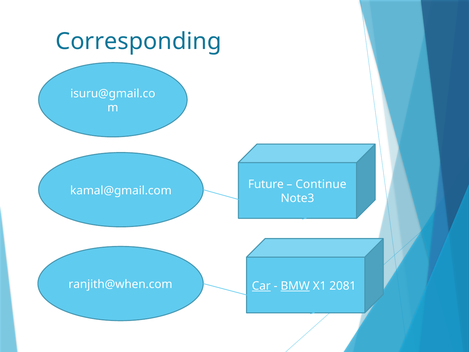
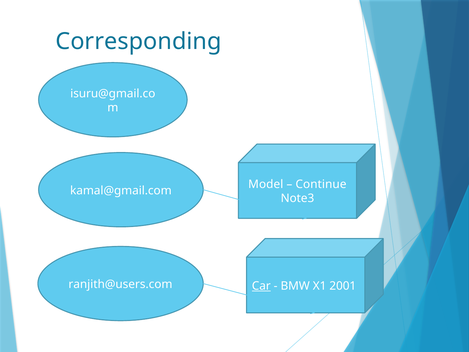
Future: Future -> Model (266, 184)
ranjith@when.com: ranjith@when.com -> ranjith@users.com (120, 284)
BMW underline: present -> none (295, 286)
2081: 2081 -> 2001 (343, 286)
